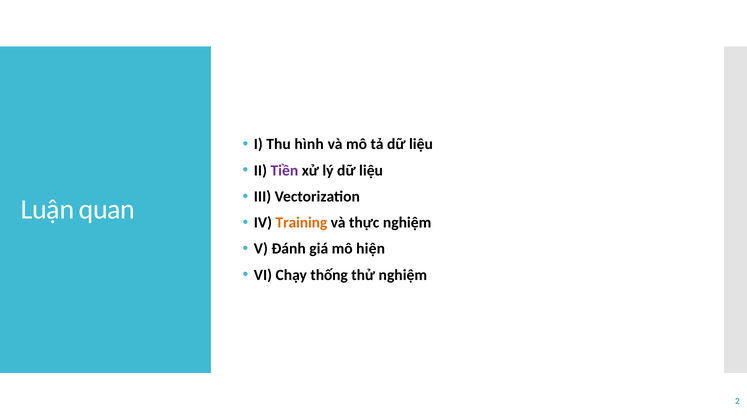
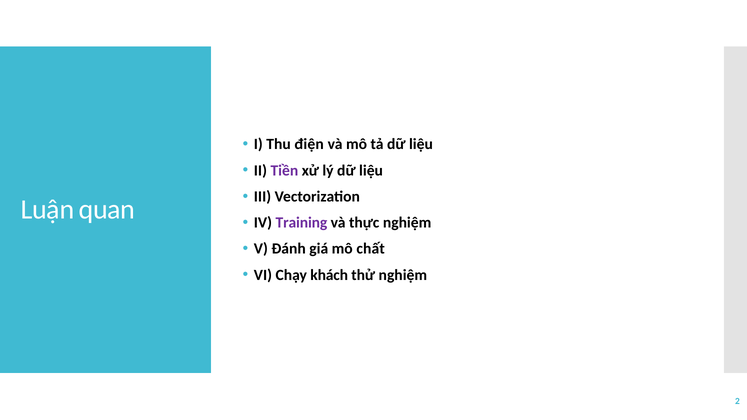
hình: hình -> điện (309, 144)
Training colour: orange -> purple (301, 223)
hiện: hiện -> chất (371, 249)
thống: thống -> khách (329, 275)
